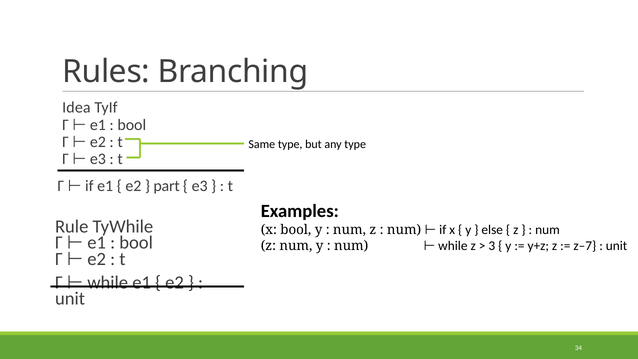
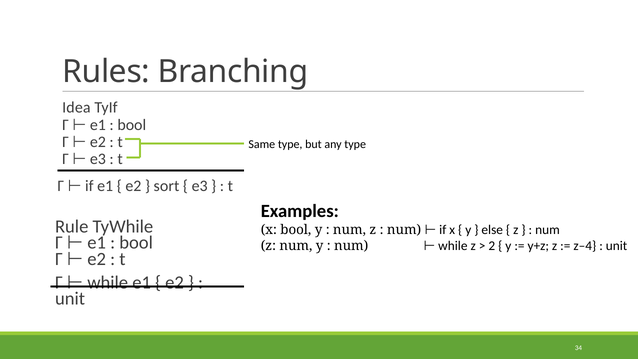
part: part -> sort (166, 186)
3: 3 -> 2 (492, 246)
z–7: z–7 -> z–4 (585, 246)
